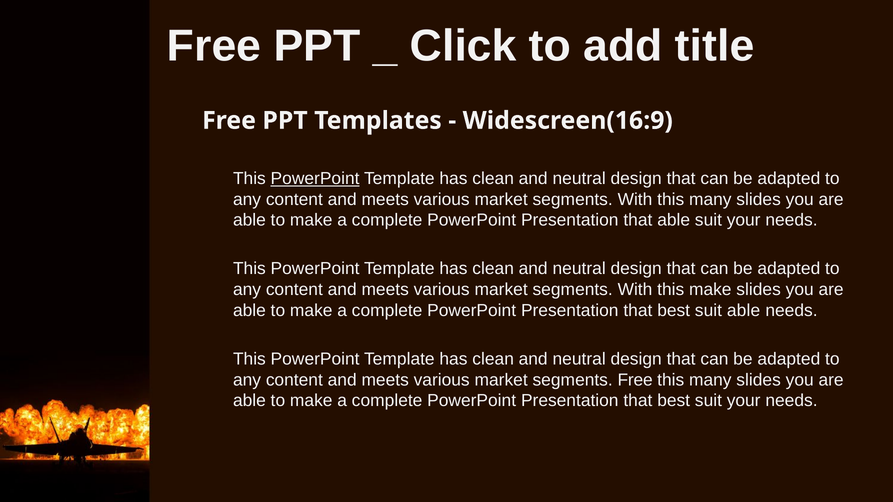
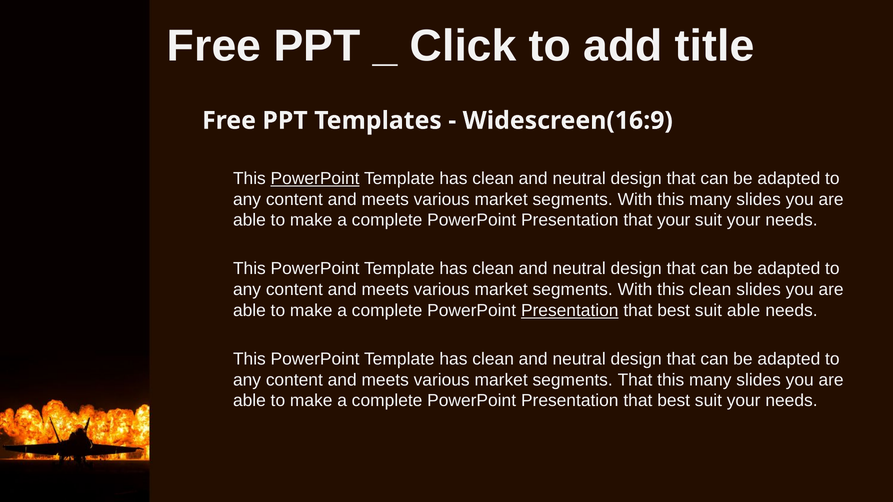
that able: able -> your (674, 220)
this make: make -> clean (710, 290)
Presentation underline: none -> present (570, 311)
segments Free: Free -> That (635, 380)
